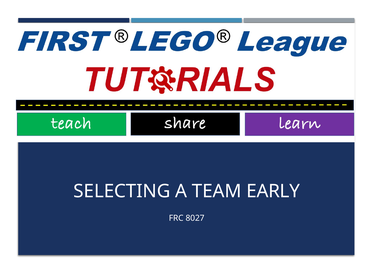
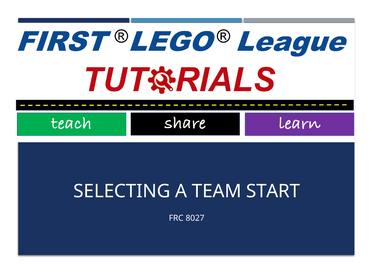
EARLY: EARLY -> START (273, 191)
